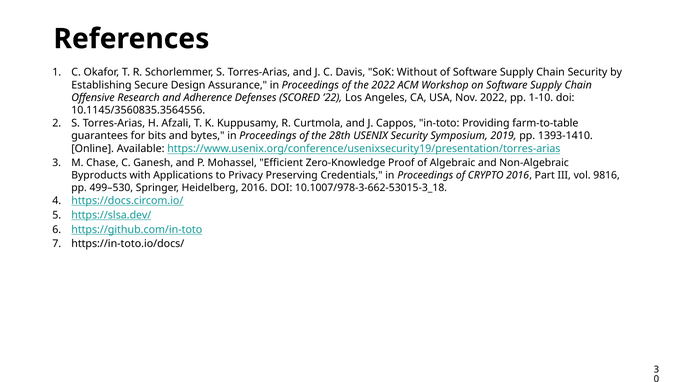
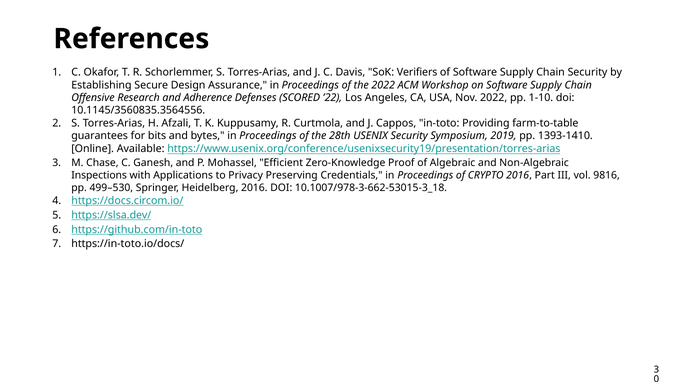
Without: Without -> Verifiers (417, 72)
Byproducts: Byproducts -> Inspections (99, 175)
